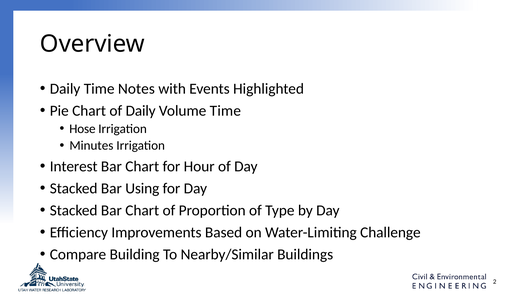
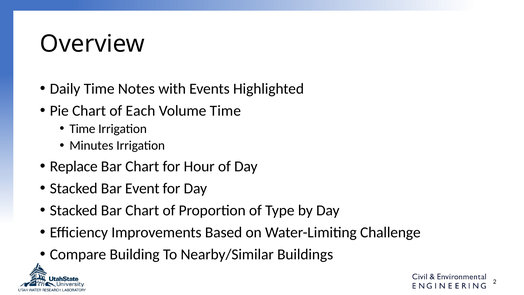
of Daily: Daily -> Each (140, 111)
Hose: Hose -> Time (82, 129)
Interest: Interest -> Replace (74, 166)
Using: Using -> Event (142, 188)
